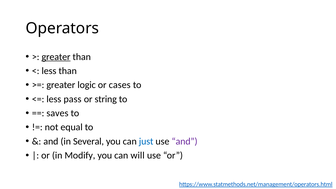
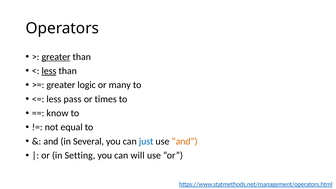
less underline: none -> present (49, 71)
cases: cases -> many (120, 85)
string: string -> times (106, 99)
saves: saves -> know (57, 113)
and colour: purple -> orange (185, 141)
Modify: Modify -> Setting (80, 155)
